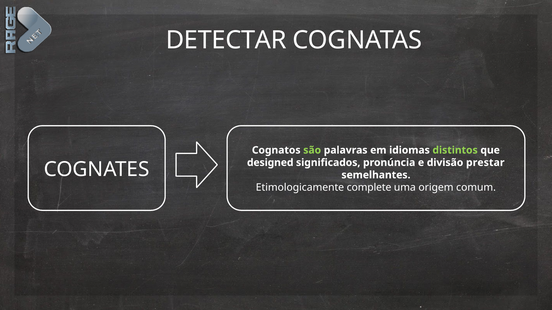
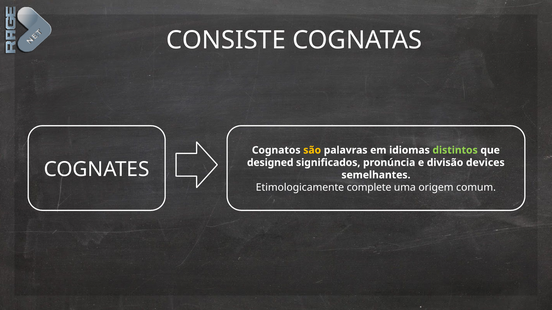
DETECTAR: DETECTAR -> CONSISTE (226, 40)
são colour: light green -> yellow (312, 150)
prestar: prestar -> devices (485, 163)
